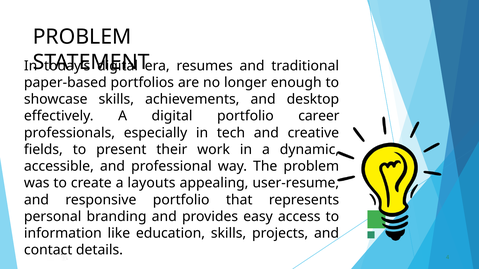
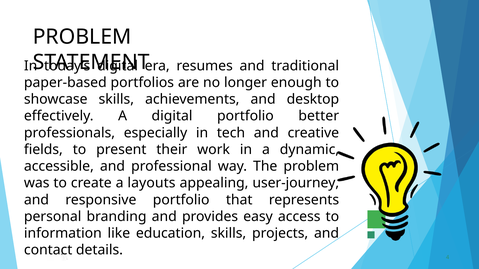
career: career -> better (319, 116)
user-resume: user-resume -> user-journey (296, 183)
